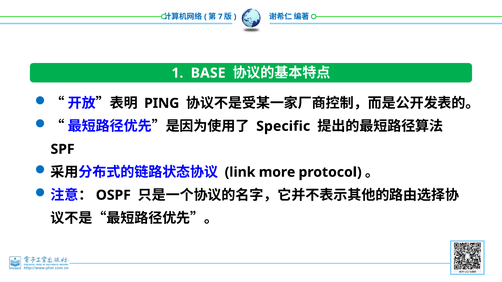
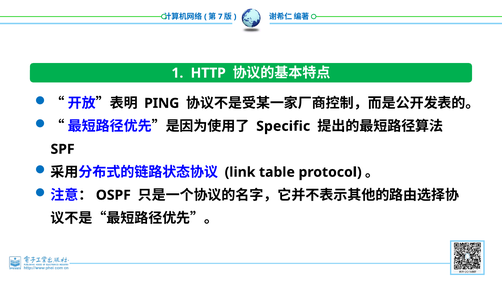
BASE: BASE -> HTTP (208, 73)
more: more -> table (277, 172)
